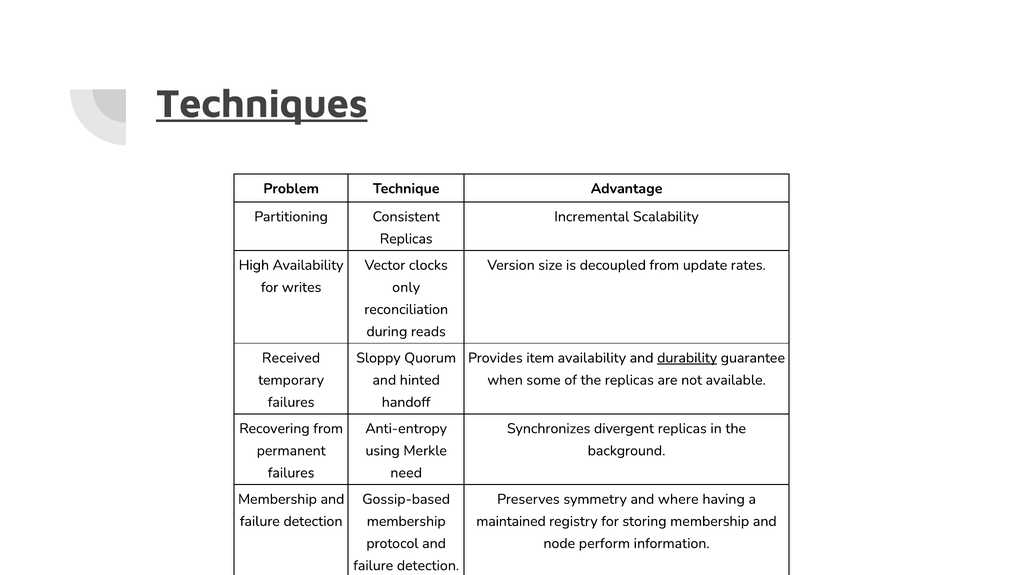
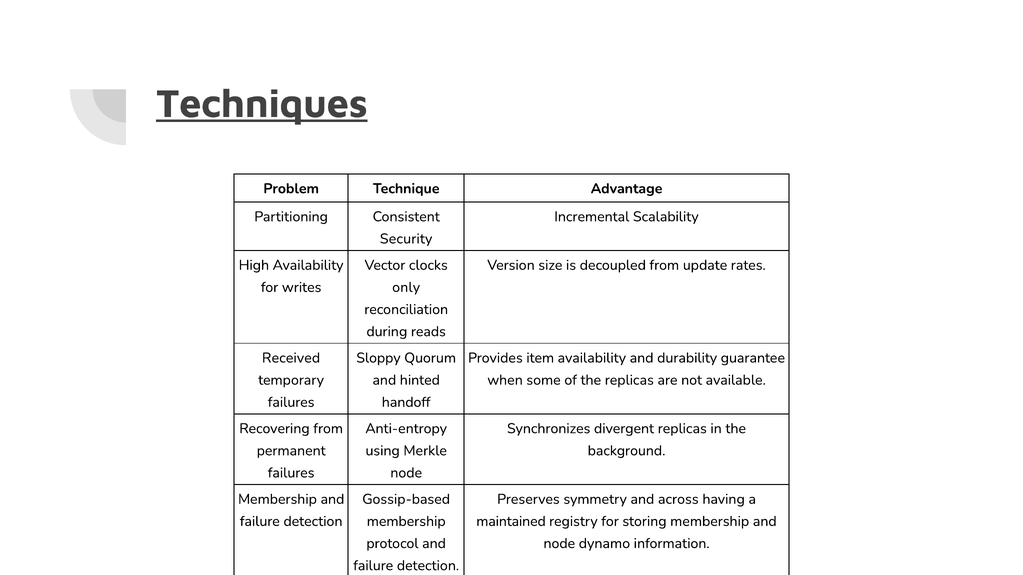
Replicas: Replicas -> Security (406, 239)
durability underline: present -> none (687, 358)
need: need -> node (406, 473)
where: where -> across (678, 500)
perform: perform -> dynamo (604, 544)
